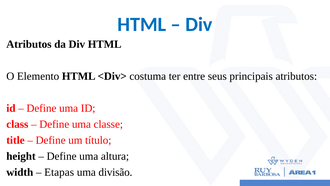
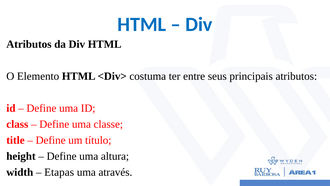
divisão: divisão -> através (115, 172)
